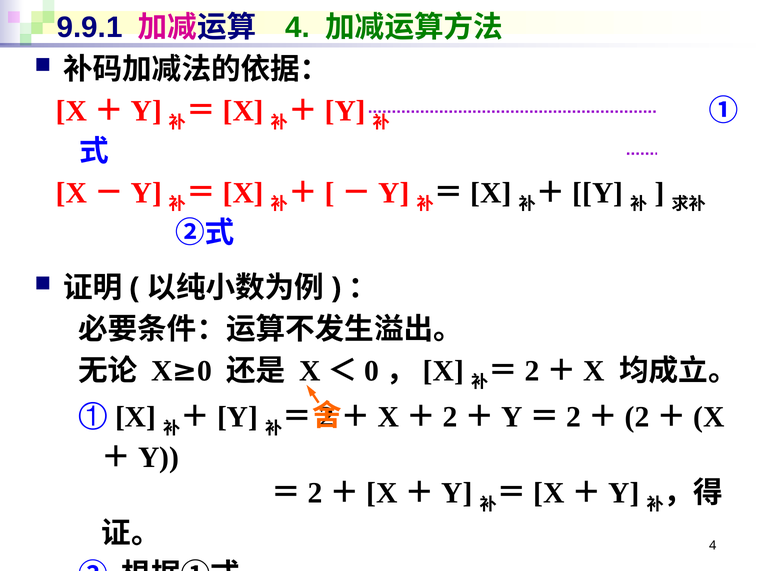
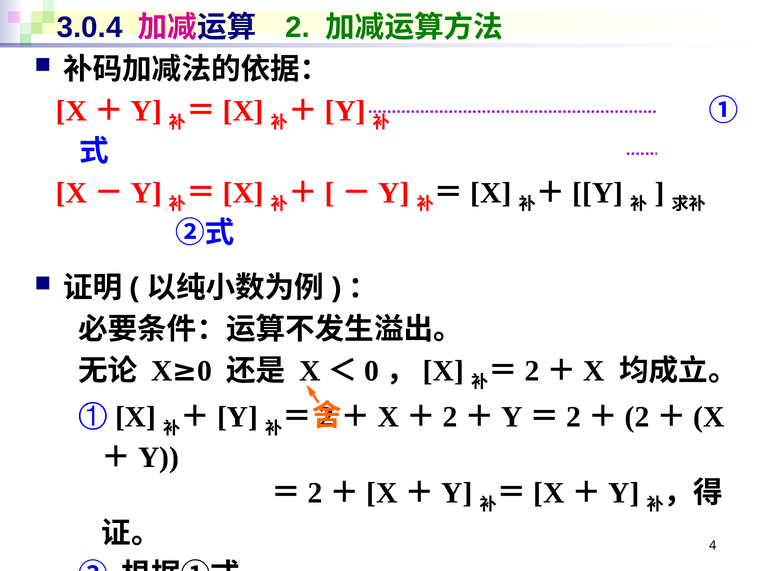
9.9.1: 9.9.1 -> 3.0.4 (90, 28)
4: 4 -> 2 (298, 28)
